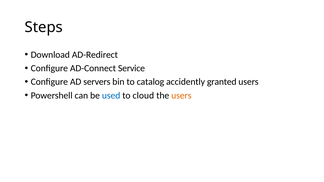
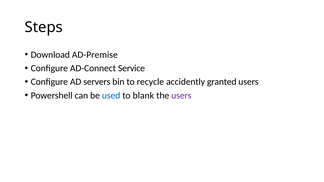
AD-Redirect: AD-Redirect -> AD-Premise (95, 55)
catalog: catalog -> recycle (150, 82)
cloud: cloud -> blank (143, 96)
users colour: orange -> purple (181, 96)
